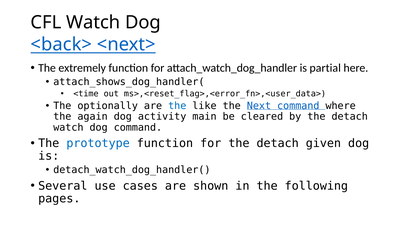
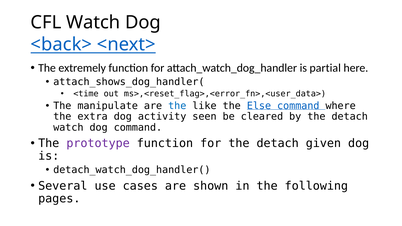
optionally: optionally -> manipulate (108, 106)
Next: Next -> Else (259, 106)
again: again -> extra (93, 117)
main: main -> seen (204, 117)
prototype colour: blue -> purple (98, 144)
